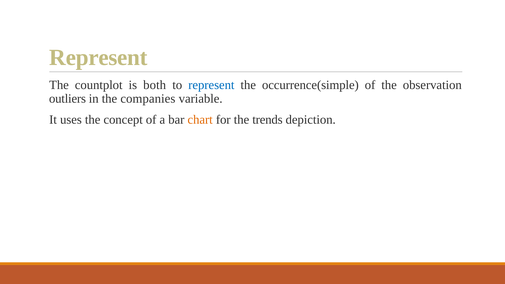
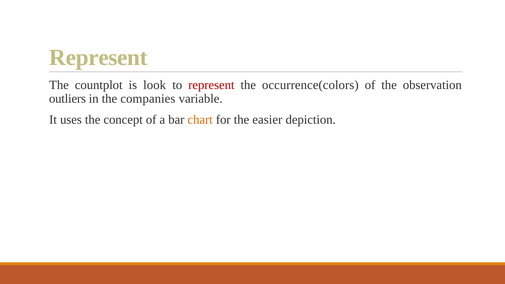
both: both -> look (155, 85)
represent colour: blue -> red (211, 85)
occurrence(simple: occurrence(simple -> occurrence(colors (310, 85)
trends: trends -> easier (267, 120)
